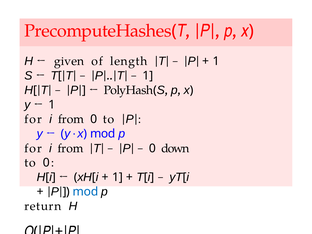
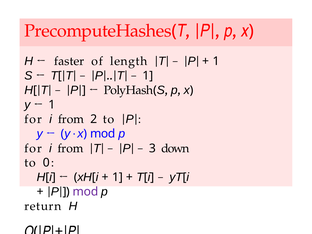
given: given -> faster (69, 61)
from 0: 0 -> 2 (94, 119)
0: 0 -> 3 (152, 148)
mod colour: blue -> purple (85, 192)
